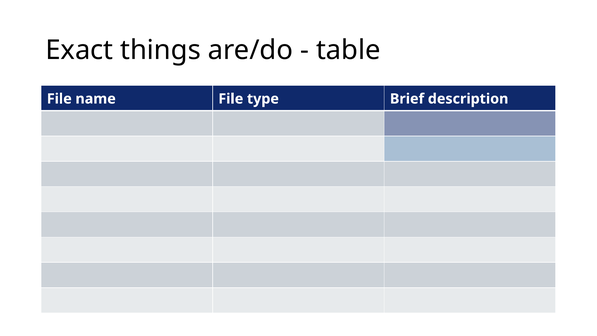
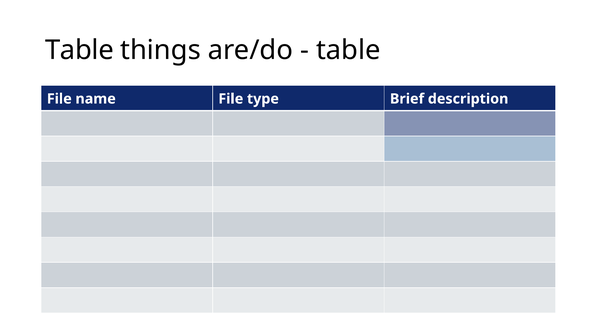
Exact: Exact -> Table (79, 50)
